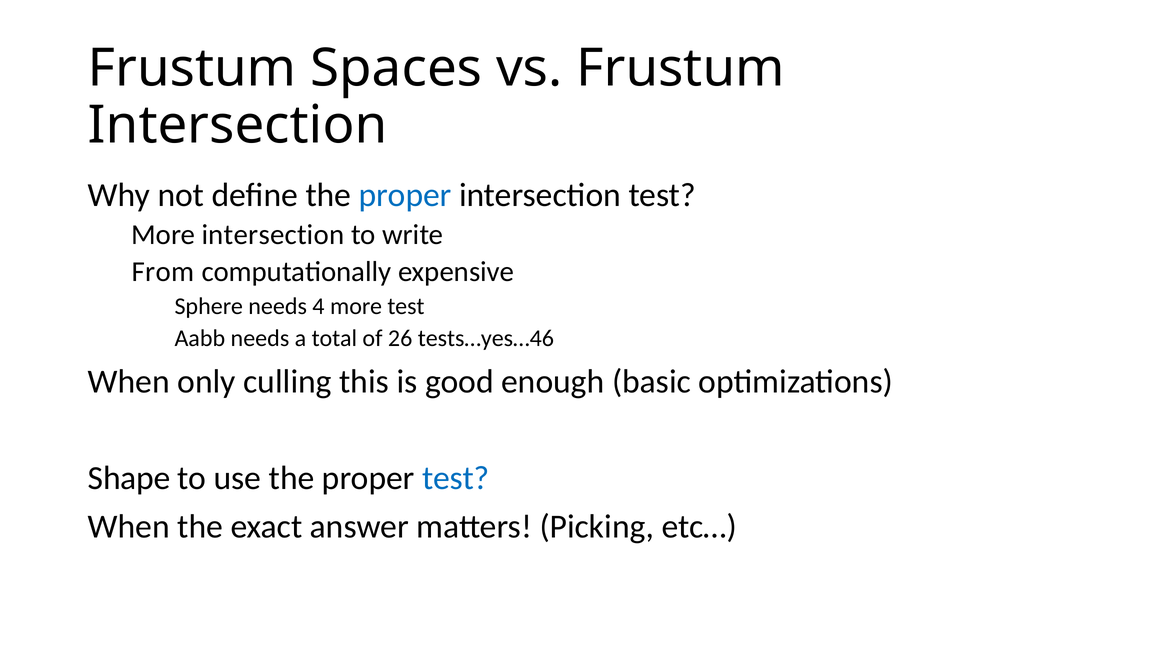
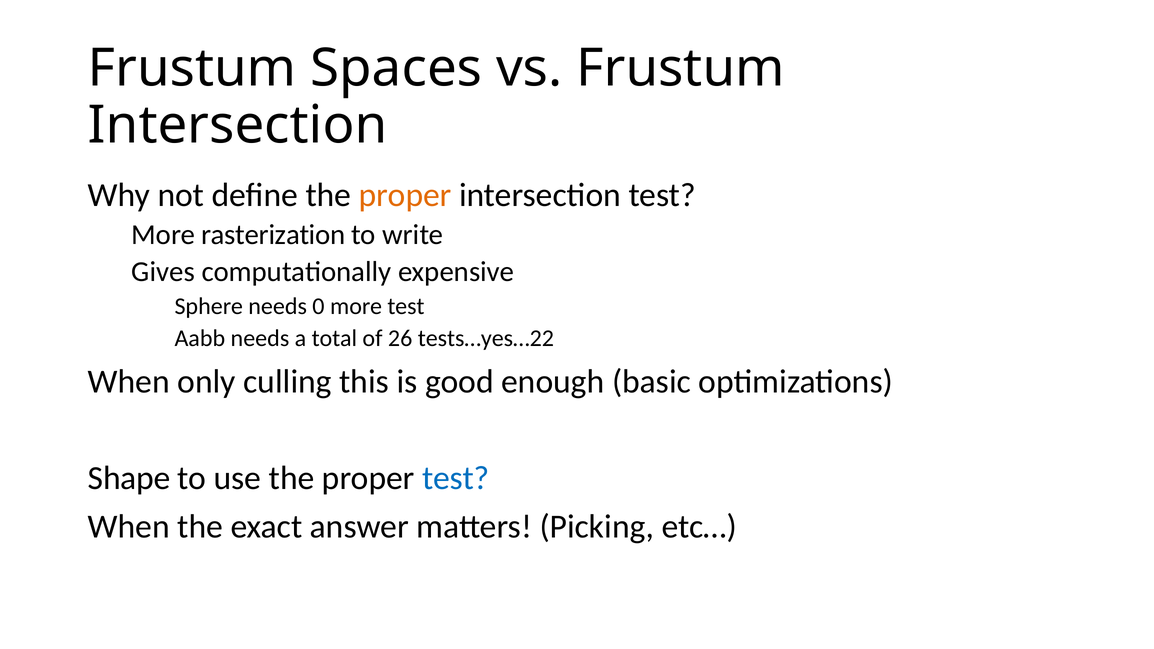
proper colour: blue -> orange (405, 195)
More intersection: intersection -> rasterization (273, 235)
From: From -> Gives (163, 272)
4: 4 -> 0 (318, 307)
tests…yes…46: tests…yes…46 -> tests…yes…22 (486, 339)
